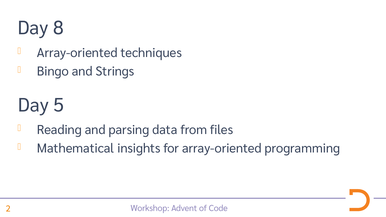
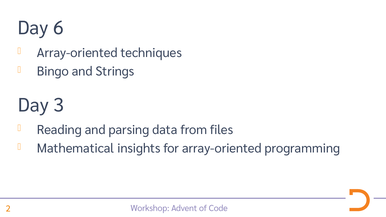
8: 8 -> 6 (58, 28)
5: 5 -> 3 (59, 105)
